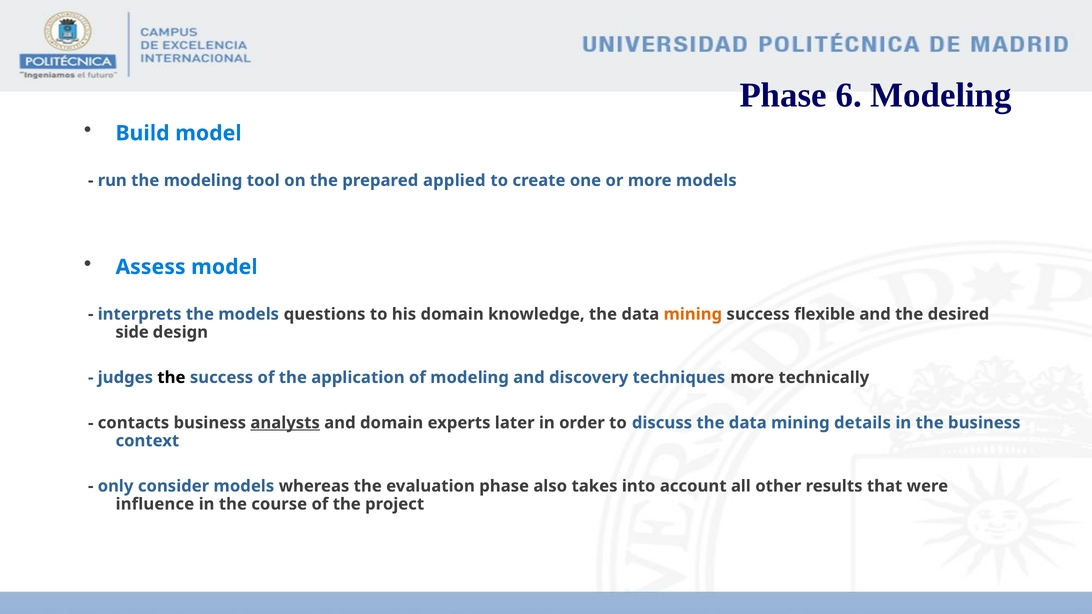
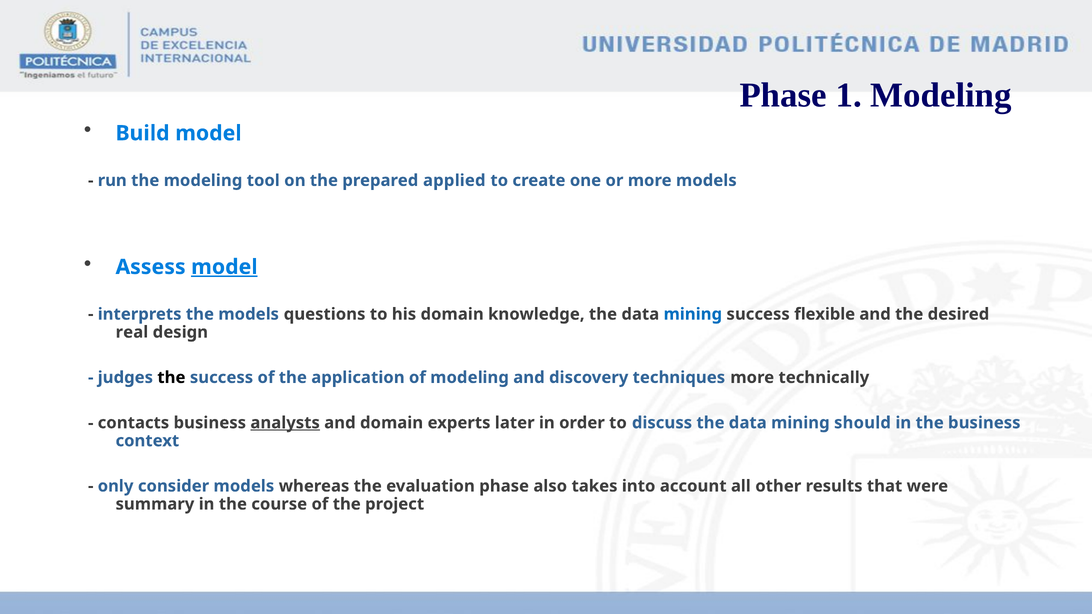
6: 6 -> 1 (849, 95)
model underline: none -> present (224, 267)
mining colour: orange -> blue (693, 314)
side: side -> real (132, 332)
details: details -> should (862, 423)
influence: influence -> summary (155, 504)
